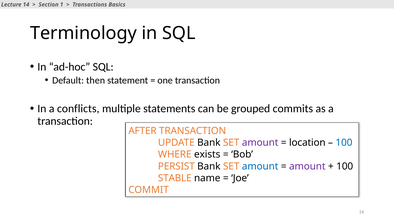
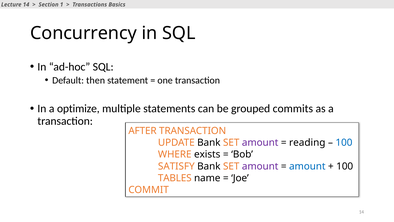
Terminology: Terminology -> Concurrency (83, 33)
conflicts: conflicts -> optimize (78, 108)
location: location -> reading (307, 142)
PERSIST: PERSIST -> SATISFY (176, 166)
amount colour: blue -> purple (260, 166)
amount colour: purple -> blue (307, 166)
STABLE: STABLE -> TABLES (175, 178)
